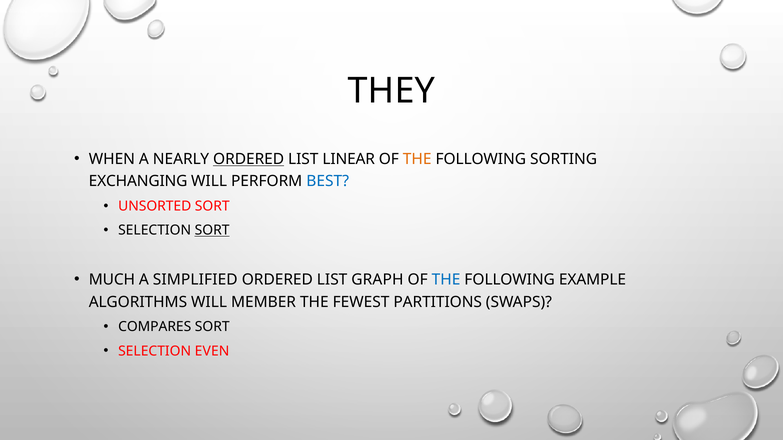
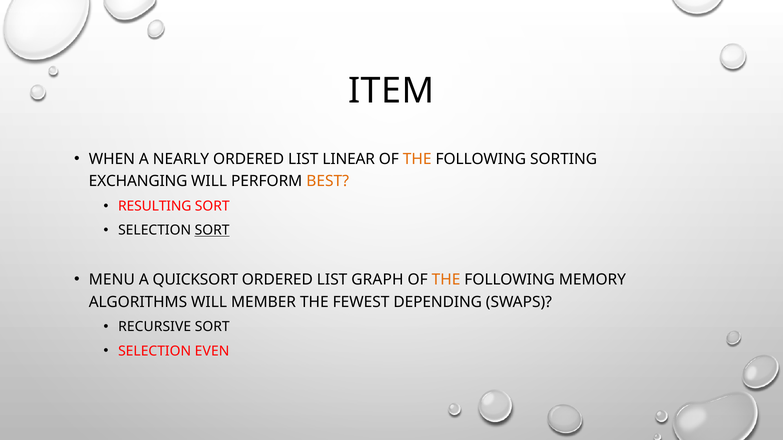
THEY: THEY -> ITEM (391, 91)
ORDERED underline: present -> none (249, 159)
BEST colour: blue -> orange (328, 182)
UNSORTED: UNSORTED -> RESULTING (155, 206)
MUCH: MUCH -> MENU (112, 280)
SIMPLIFIED: SIMPLIFIED -> QUICKSORT (195, 280)
THE colour: blue -> orange (446, 280)
EXAMPLE: EXAMPLE -> MEMORY (592, 280)
PARTITIONS: PARTITIONS -> DEPENDING (438, 302)
COMPARES: COMPARES -> RECURSIVE (155, 327)
